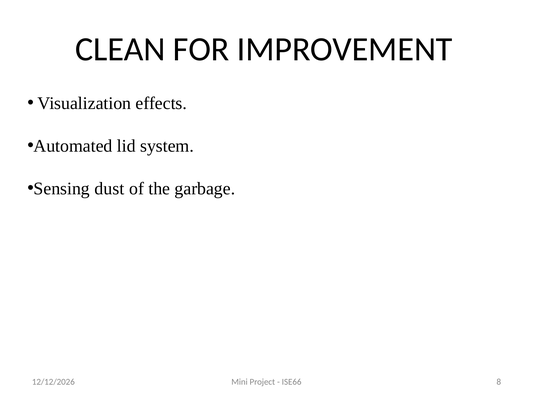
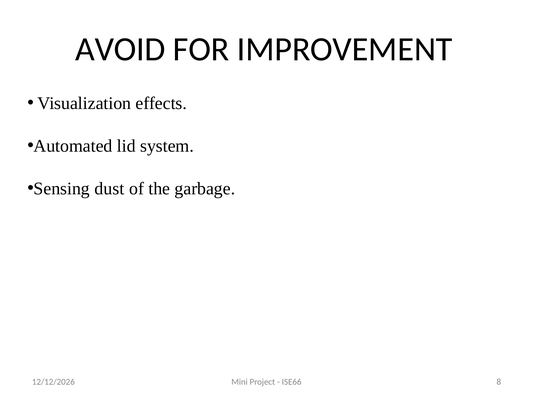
CLEAN: CLEAN -> AVOID (120, 49)
